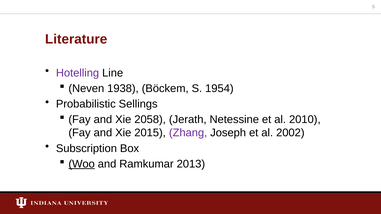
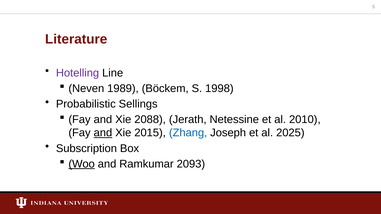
1938: 1938 -> 1989 (123, 89)
1954: 1954 -> 1998 (219, 89)
2058: 2058 -> 2088 (150, 120)
and underline: none -> present (103, 133)
Zhang colour: purple -> blue (188, 133)
2002: 2002 -> 2025 (290, 133)
2013: 2013 -> 2093 (191, 164)
